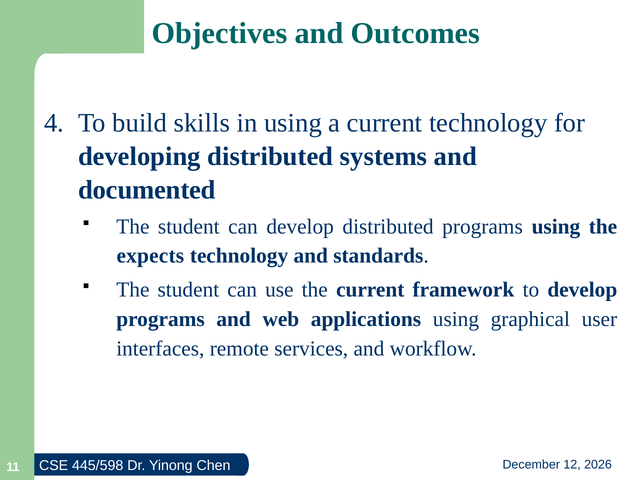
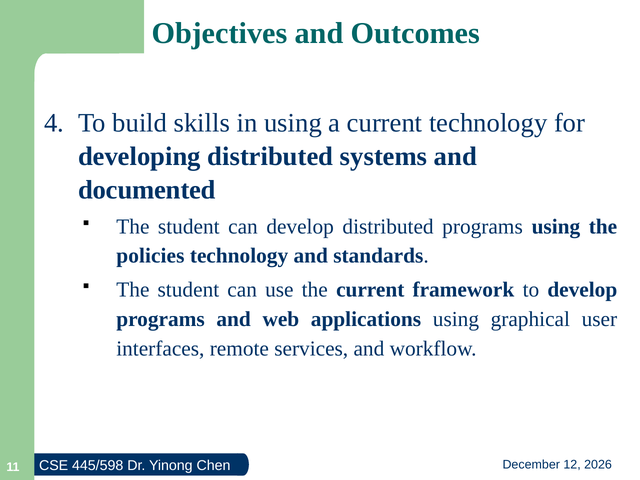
expects: expects -> policies (150, 256)
